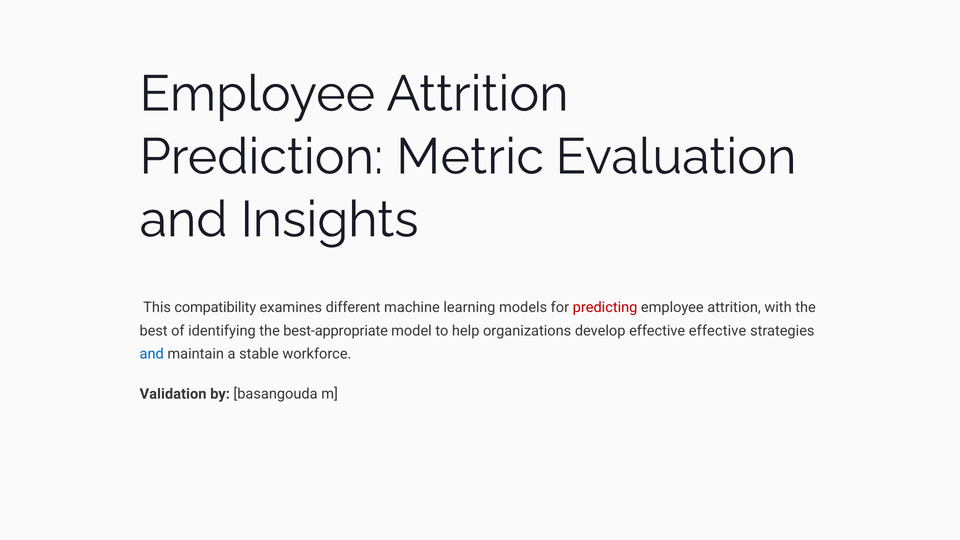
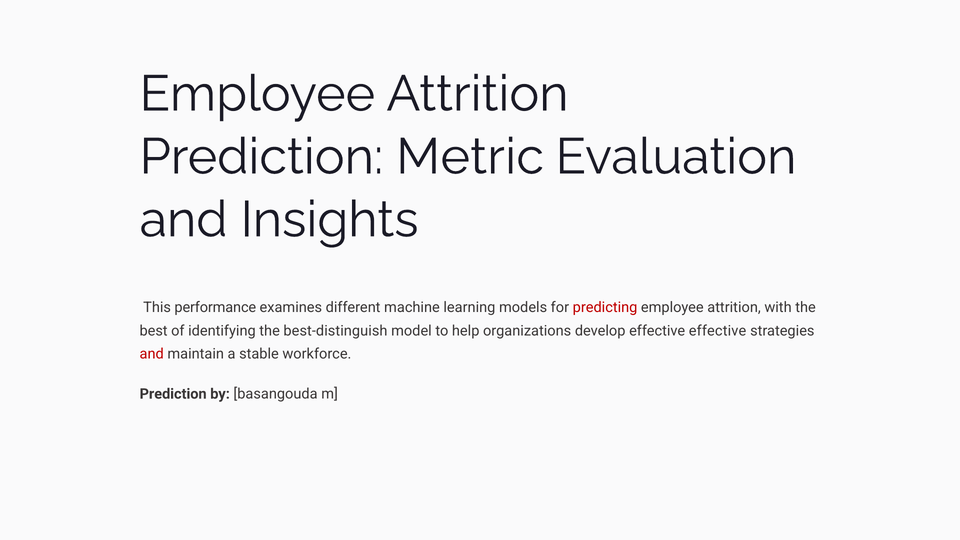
compatibility: compatibility -> performance (215, 307)
best-appropriate: best-appropriate -> best-distinguish (335, 331)
and colour: blue -> red (152, 354)
Validation: Validation -> Prediction (173, 394)
